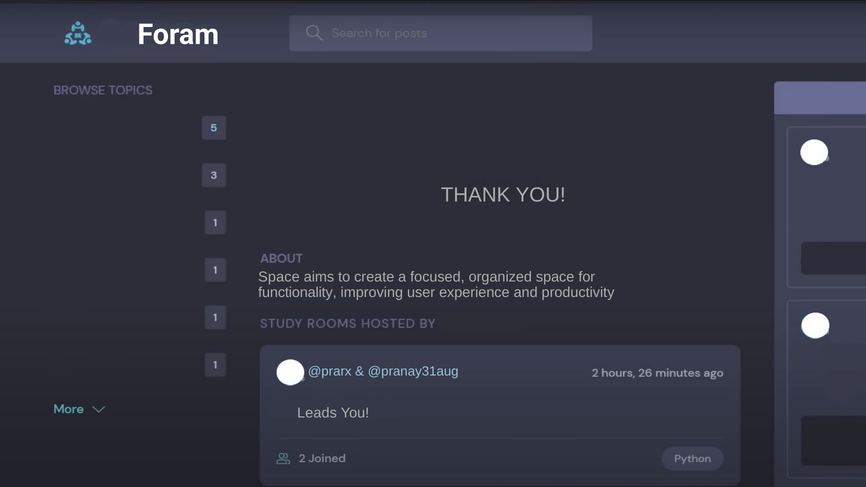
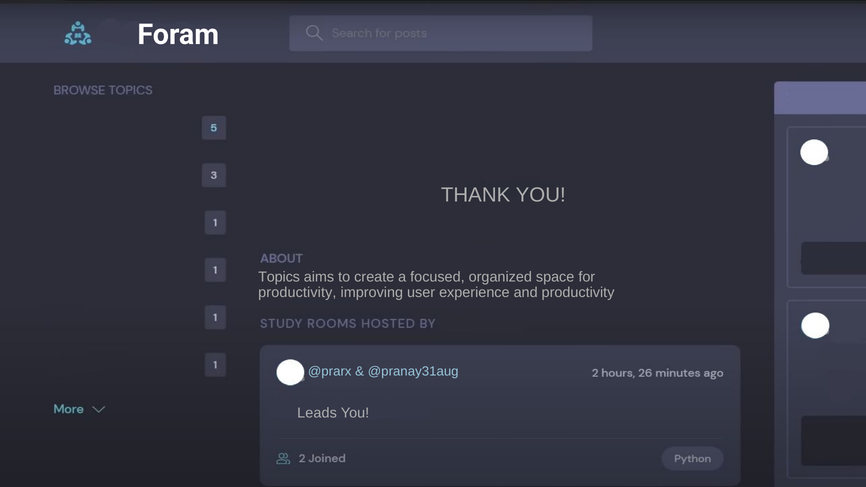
Space: Space -> Topics (279, 277)
functionality: functionality -> productivity (297, 292)
